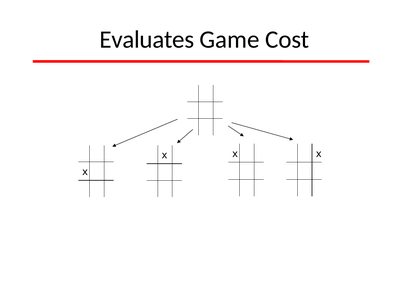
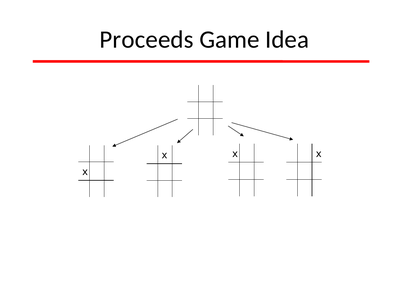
Evaluates: Evaluates -> Proceeds (147, 40)
Cost: Cost -> Idea (287, 40)
